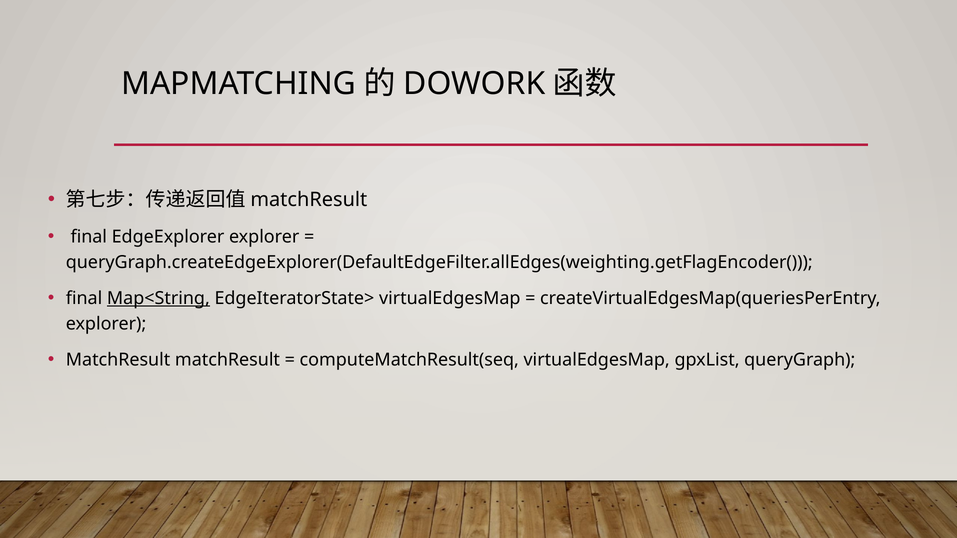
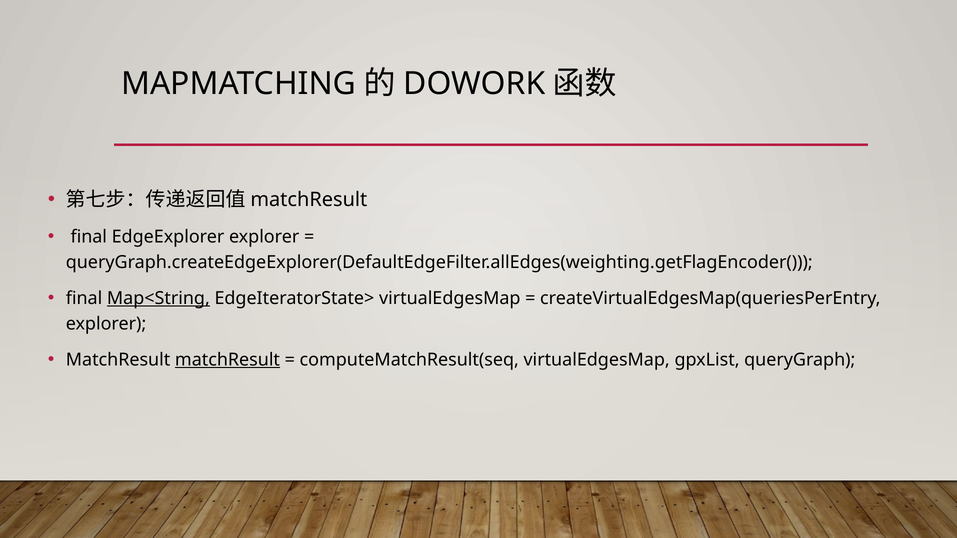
matchResult underline: none -> present (227, 360)
